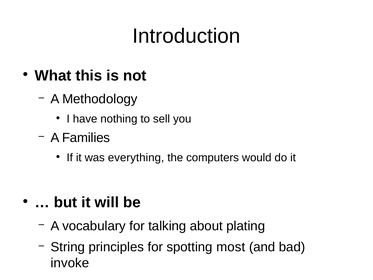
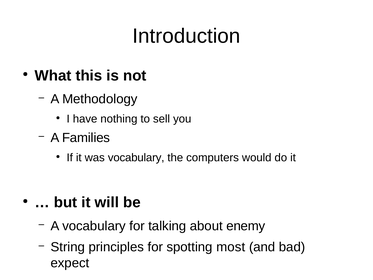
was everything: everything -> vocabulary (136, 158)
plating: plating -> enemy (246, 226)
invoke: invoke -> expect (70, 263)
